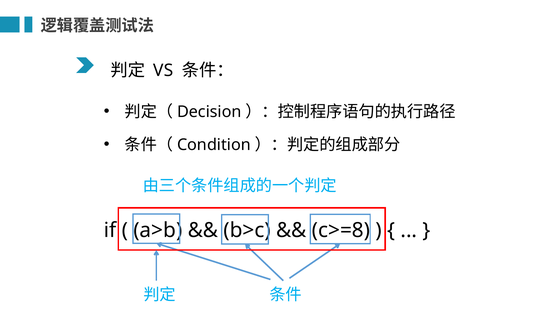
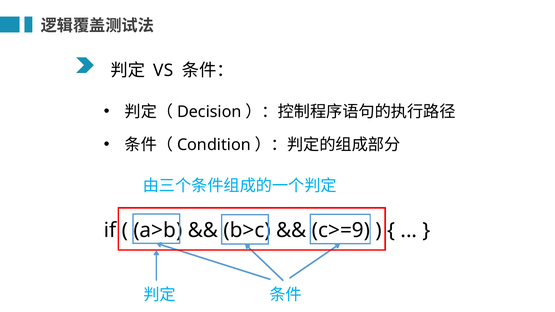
c>=8: c>=8 -> c>=9 (341, 231)
